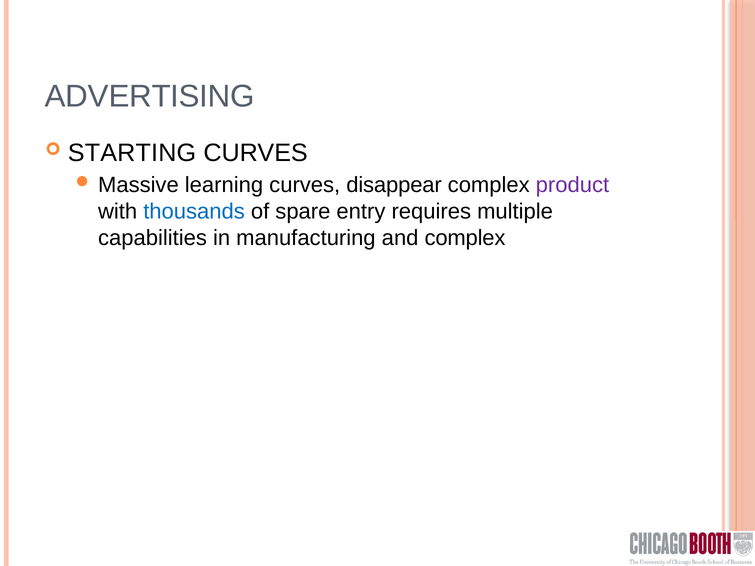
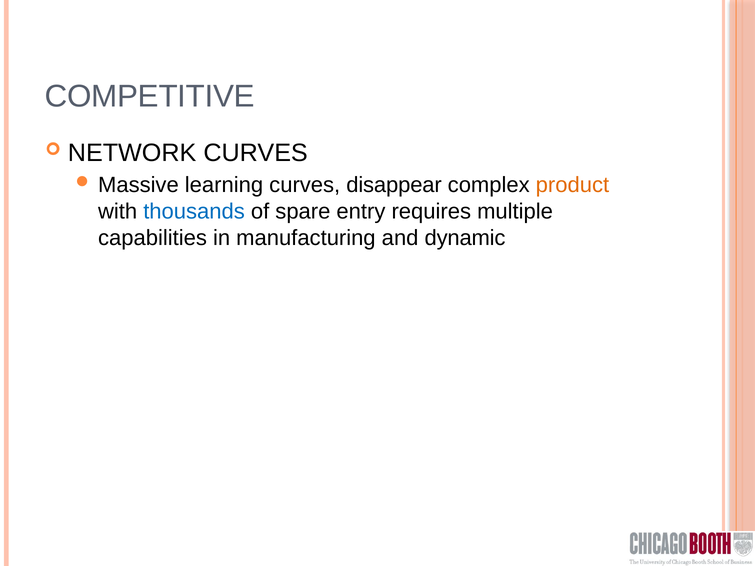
ADVERTISING: ADVERTISING -> COMPETITIVE (150, 97)
STARTING: STARTING -> NETWORK (132, 153)
product colour: purple -> orange (572, 185)
and complex: complex -> dynamic (465, 238)
